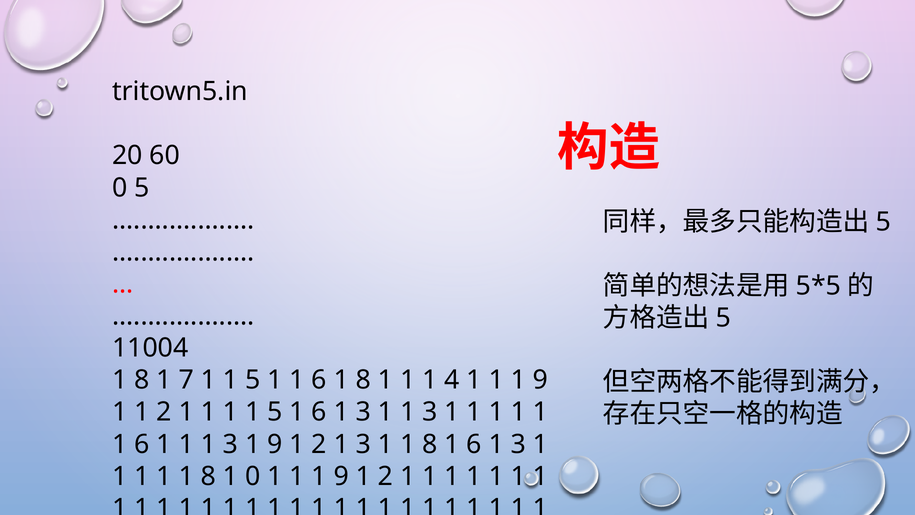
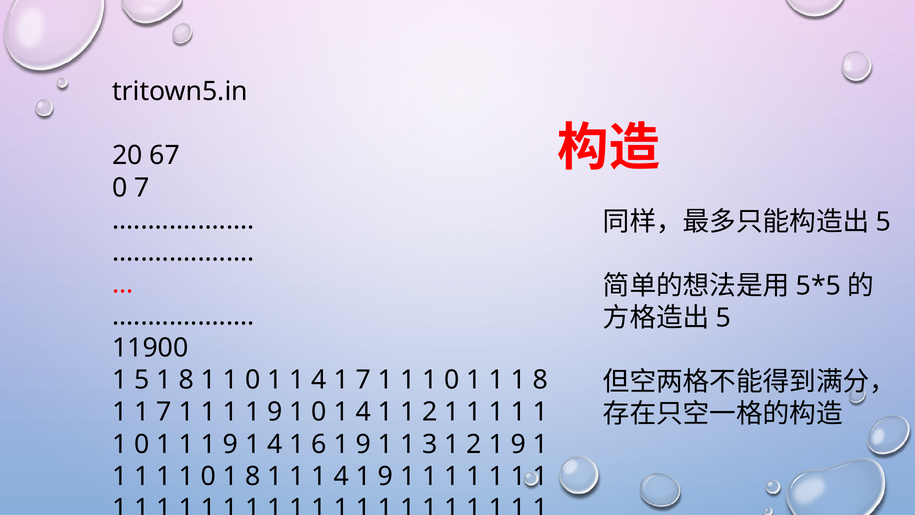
60: 60 -> 67 (165, 156)
0 5: 5 -> 7 (142, 188)
11004: 11004 -> 11900 (150, 348)
8: 8 -> 5 (142, 380)
7: 7 -> 8 (186, 380)
5: 5 -> 0 (253, 380)
6: 6 -> 4 (319, 380)
8: 8 -> 7 (363, 380)
4: 4 -> 0 (452, 380)
9: 9 -> 8 (541, 380)
1 1 2: 2 -> 7 (164, 412)
5: 5 -> 9 (275, 412)
6: 6 -> 0 (319, 412)
3: 3 -> 4 (363, 412)
3: 3 -> 2 (430, 412)
6: 6 -> 0 (142, 444)
3: 3 -> 9 (230, 444)
9: 9 -> 4 (275, 444)
2: 2 -> 6 (319, 444)
3: 3 -> 9 (363, 444)
8: 8 -> 3 (430, 444)
6: 6 -> 2 (474, 444)
3: 3 -> 9 (518, 444)
8: 8 -> 0 (208, 476)
0: 0 -> 8 (253, 476)
9: 9 -> 4 (341, 476)
2: 2 -> 9 (386, 476)
